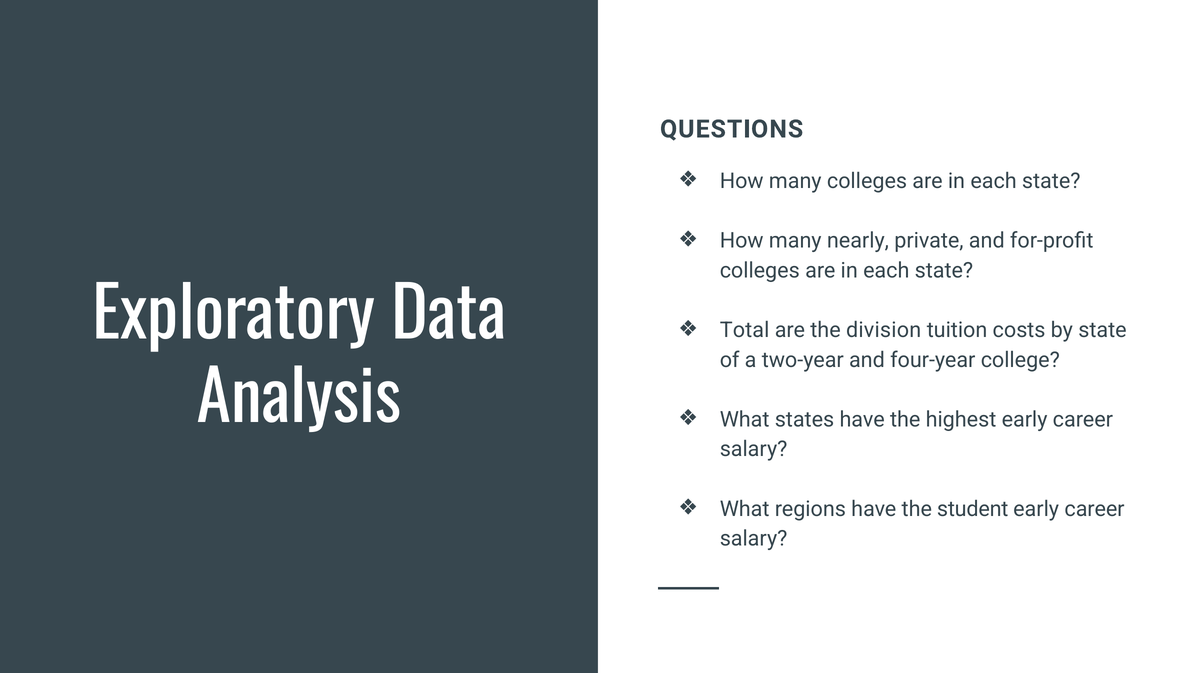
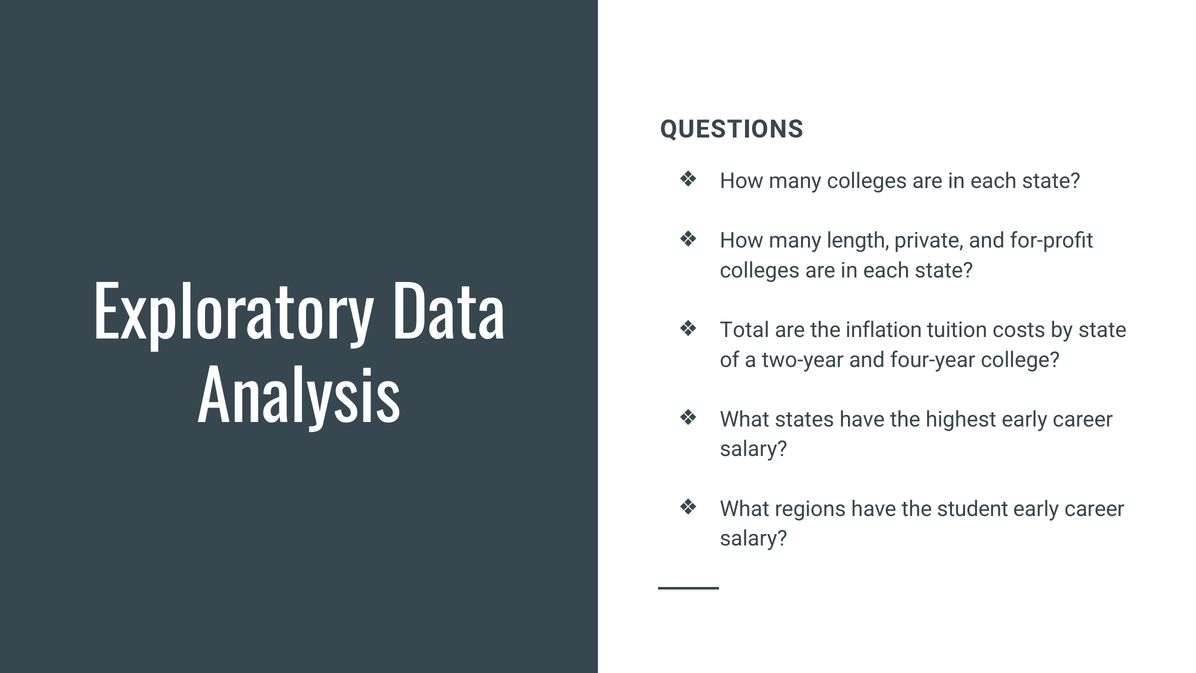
nearly: nearly -> length (858, 241)
division: division -> inflation (884, 330)
